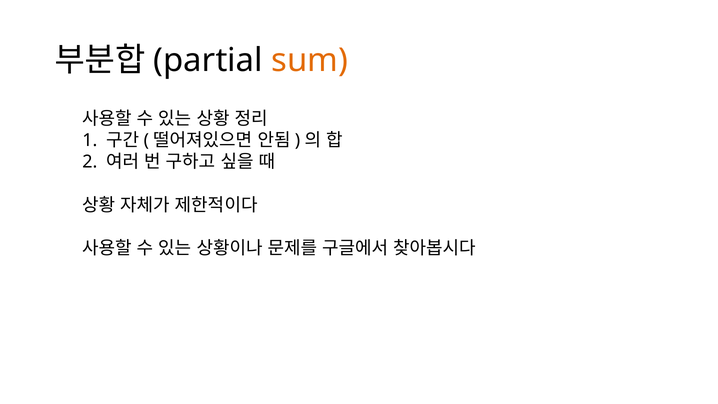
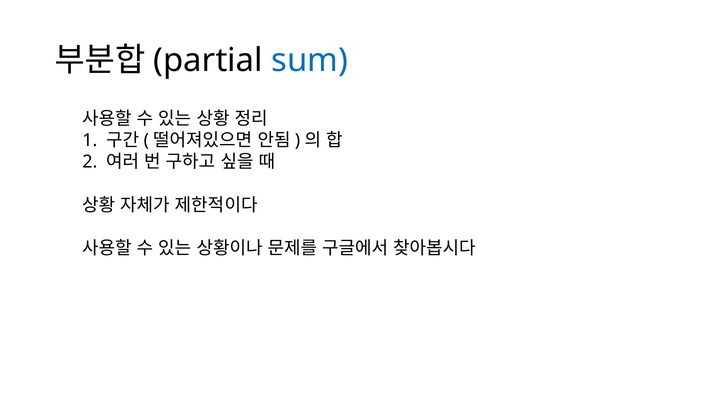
sum colour: orange -> blue (310, 60)
